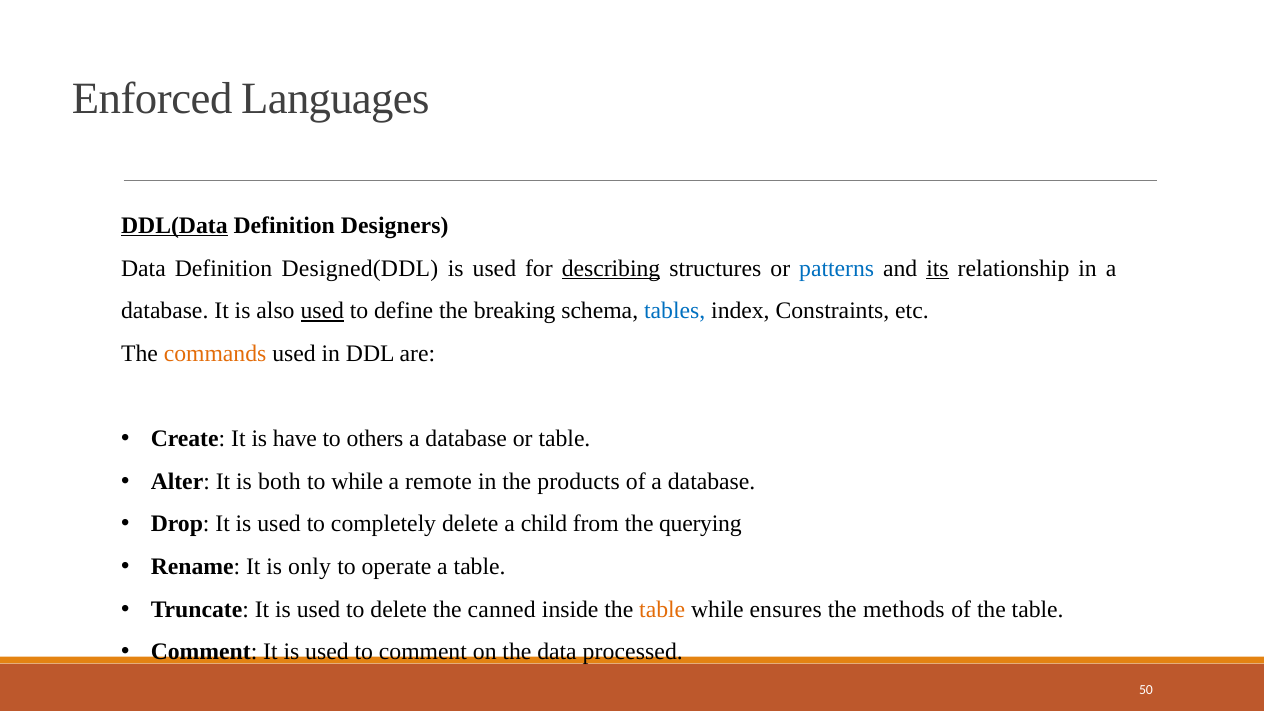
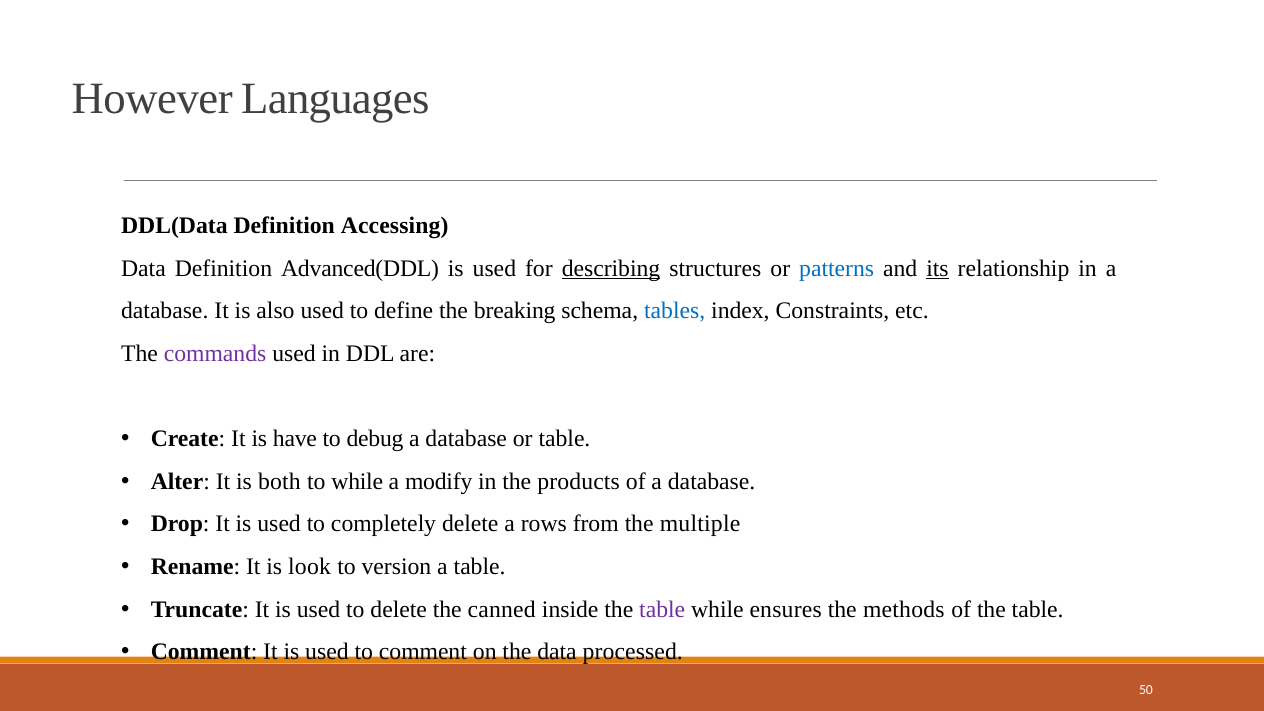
Enforced: Enforced -> However (152, 98)
DDL(Data underline: present -> none (174, 226)
Designers: Designers -> Accessing (395, 226)
Designed(DDL: Designed(DDL -> Advanced(DDL (360, 268)
used underline: present -> none (322, 311)
commands colour: orange -> purple (215, 353)
others: others -> debug (375, 439)
remote: remote -> modify (439, 481)
child: child -> rows (544, 524)
querying: querying -> multiple (700, 524)
only: only -> look (310, 567)
operate: operate -> version (396, 567)
table colour: orange -> purple (662, 609)
